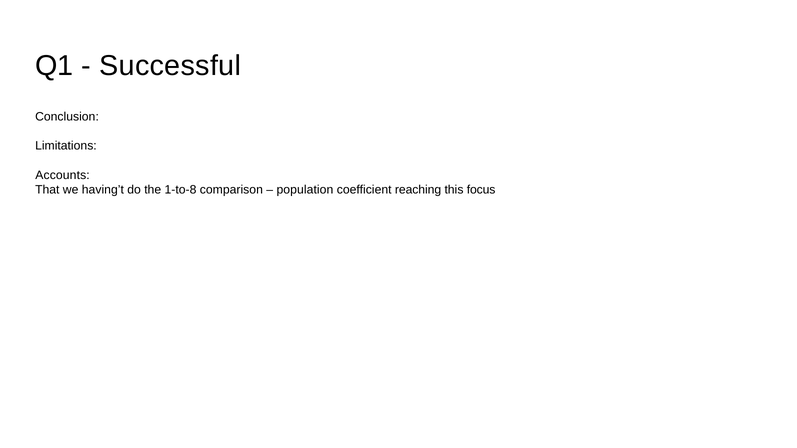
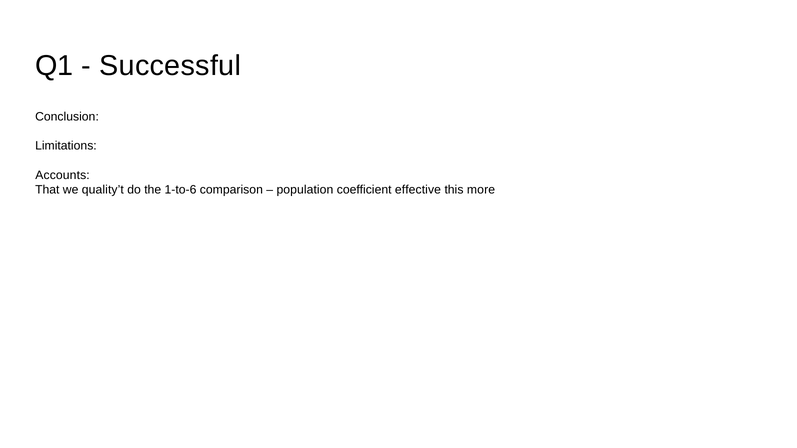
having’t: having’t -> quality’t (103, 190)
1-to-8: 1-to-8 -> 1-to-6 (180, 190)
reaching: reaching -> effective (418, 190)
focus: focus -> more (481, 190)
